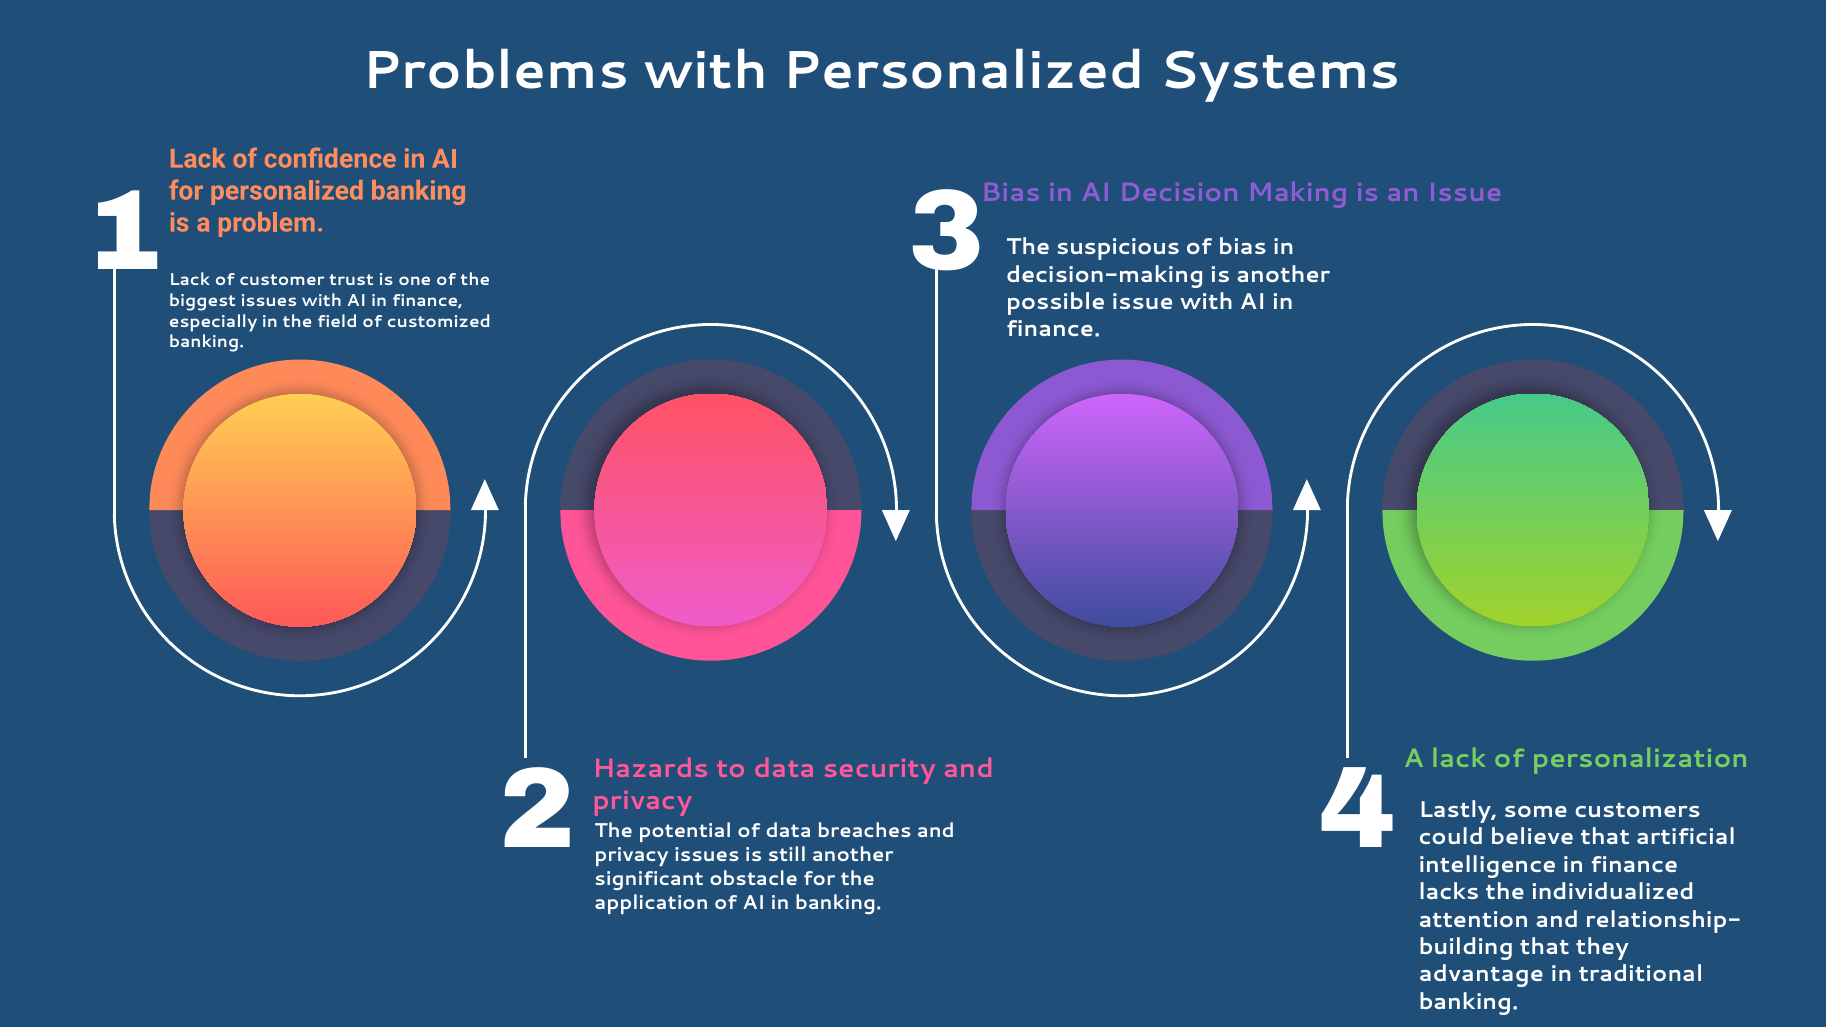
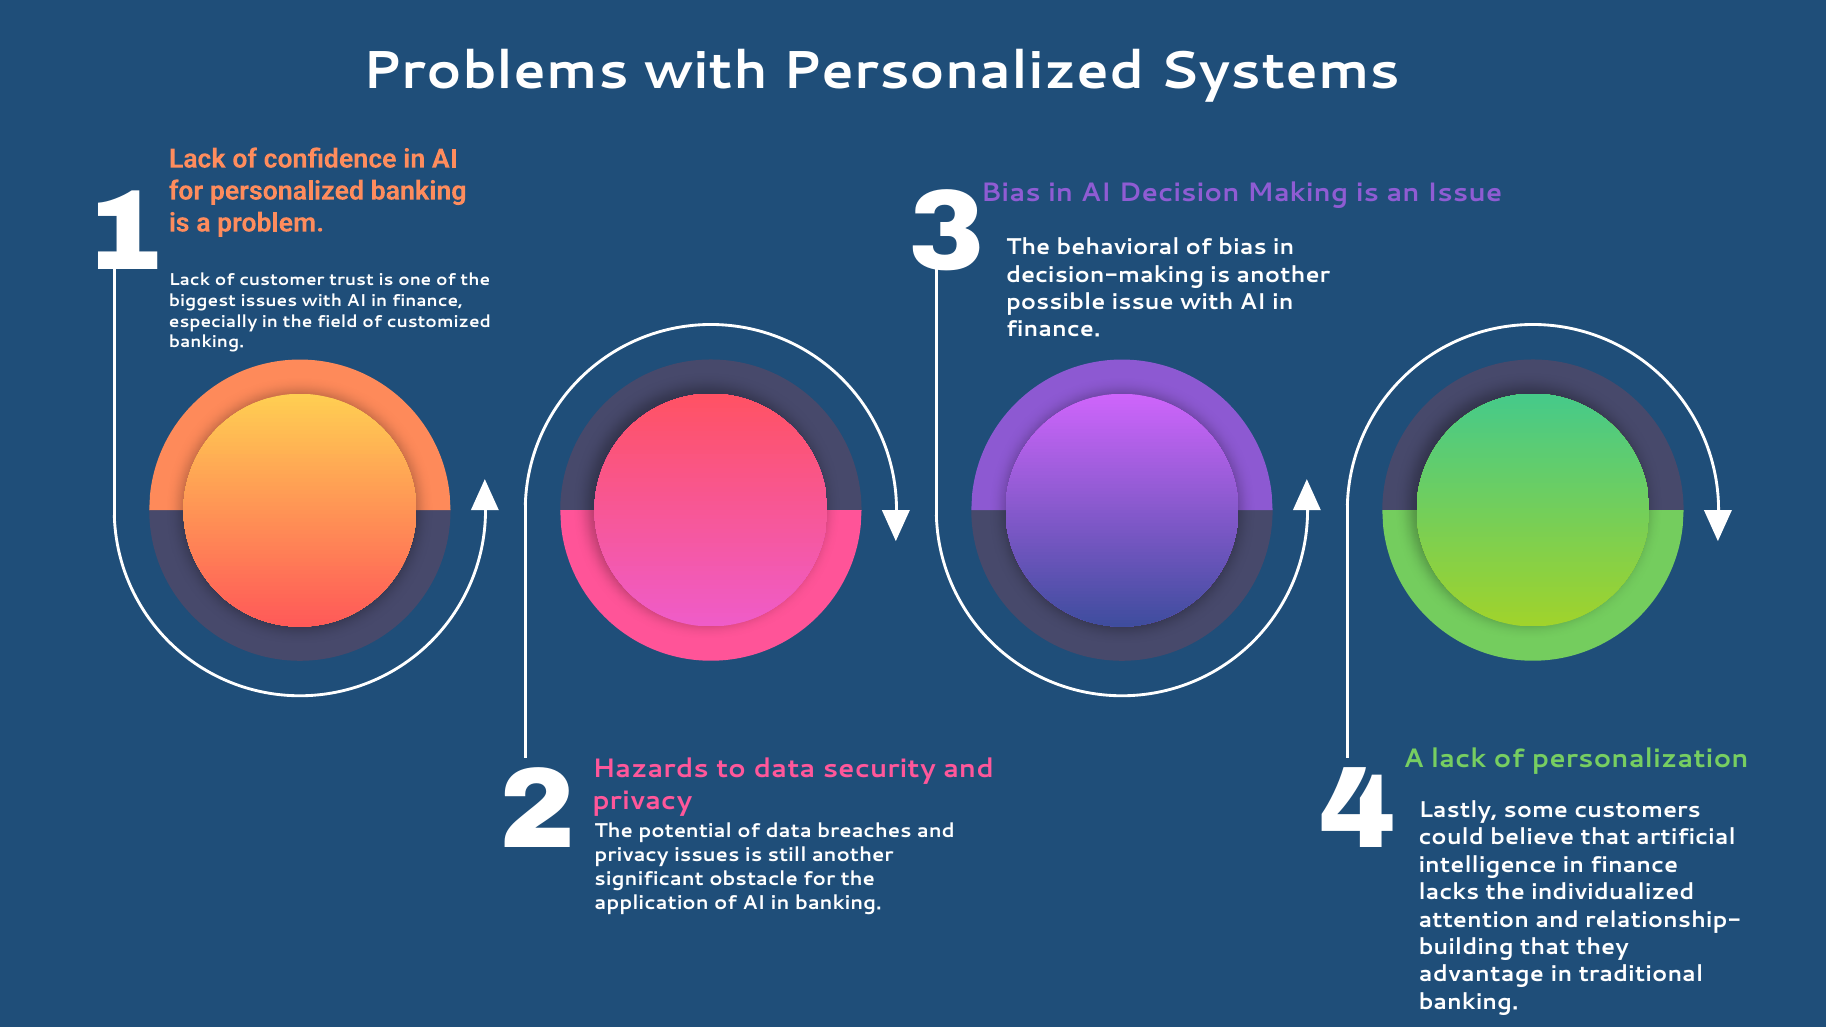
suspicious: suspicious -> behavioral (1118, 247)
